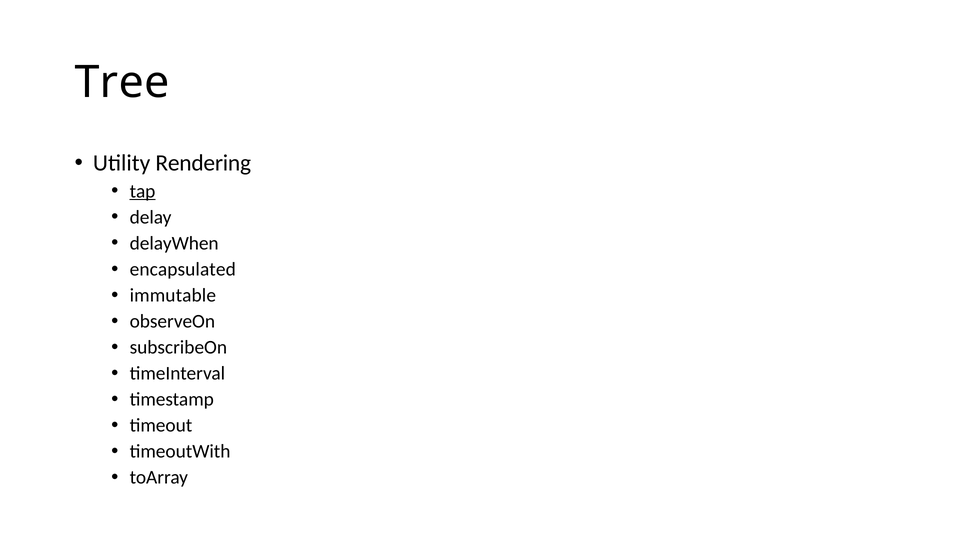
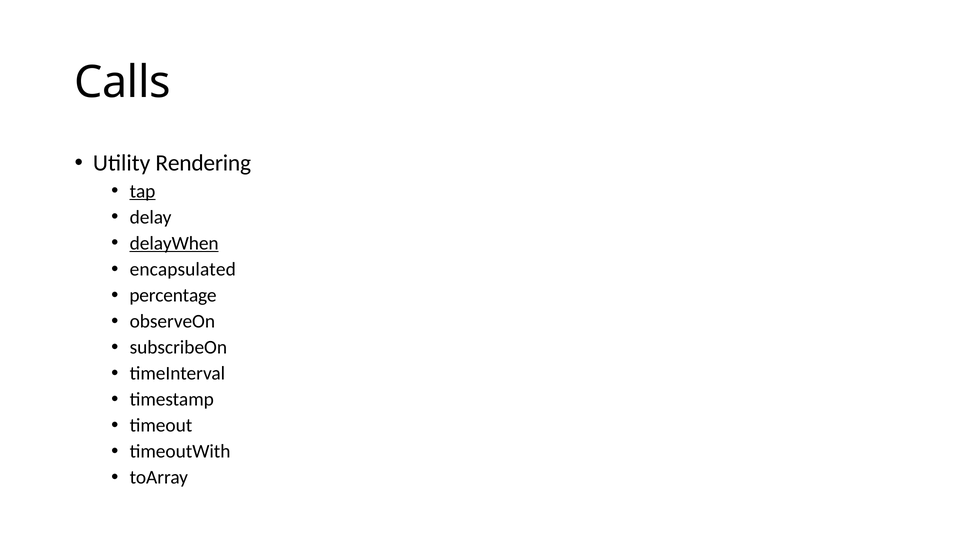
Tree: Tree -> Calls (122, 82)
delayWhen underline: none -> present (174, 243)
immutable: immutable -> percentage (173, 295)
